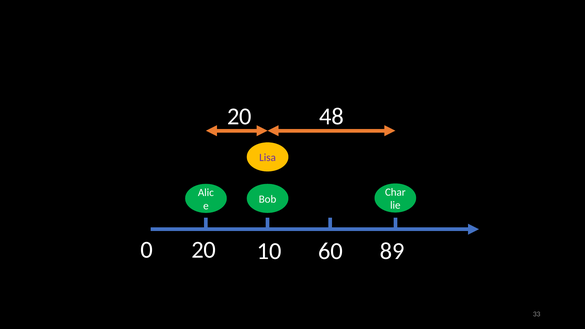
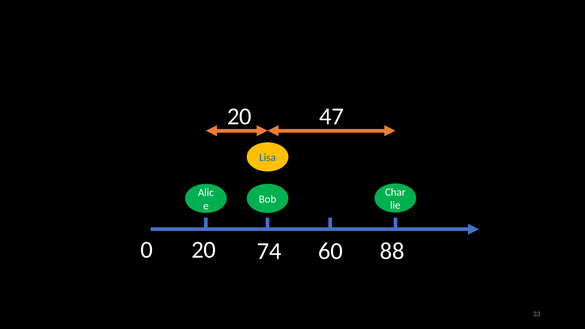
48: 48 -> 47 (332, 116)
Lisa colour: purple -> blue (268, 158)
10: 10 -> 74 (269, 251)
89: 89 -> 88 (392, 251)
